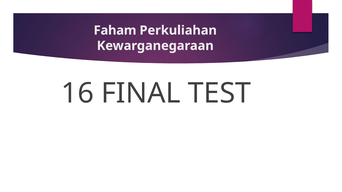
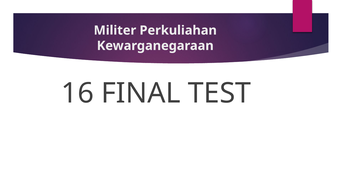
Faham: Faham -> Militer (115, 30)
